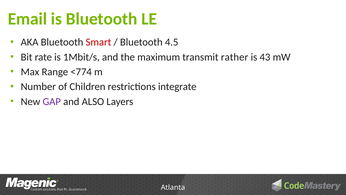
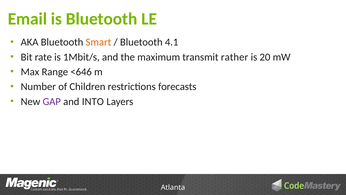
Smart colour: red -> orange (98, 42)
4.5: 4.5 -> 4.1 (172, 42)
43: 43 -> 20 (265, 57)
<774: <774 -> <646 (81, 72)
integrate: integrate -> forecasts (177, 87)
ALSO: ALSO -> INTO (93, 101)
